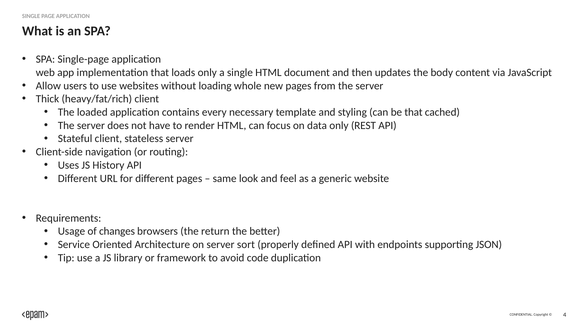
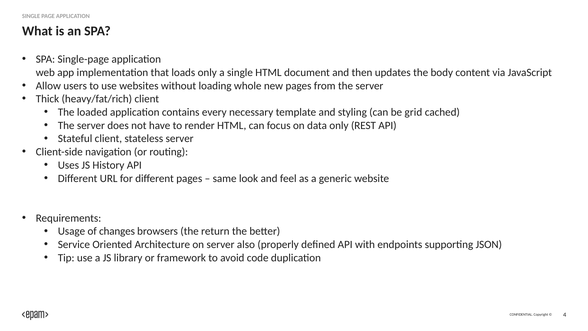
be that: that -> grid (413, 112)
sort: sort -> also (246, 244)
